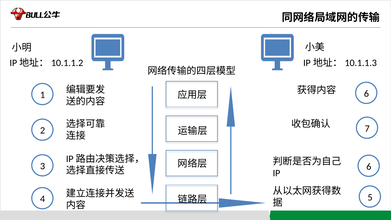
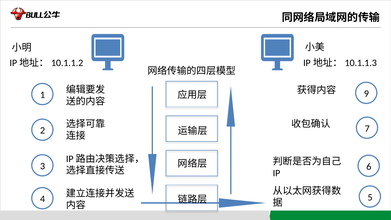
6: 6 -> 9 (366, 94)
